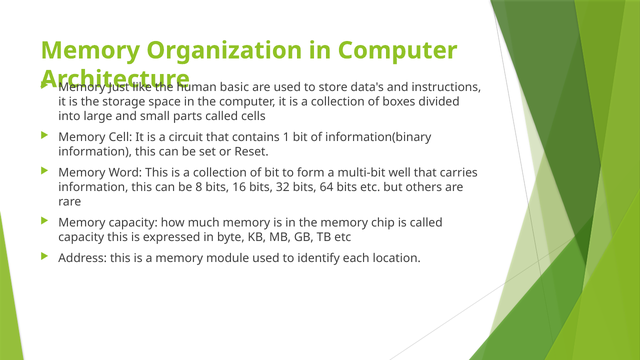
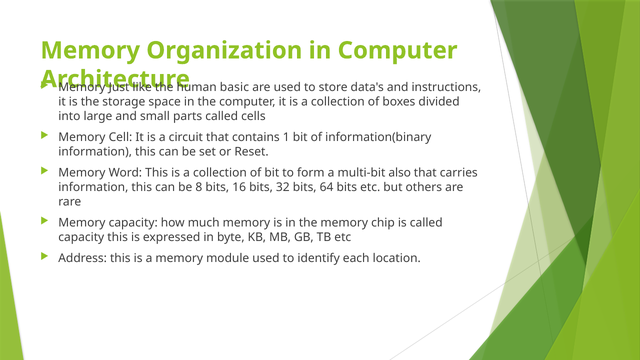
well: well -> also (400, 173)
